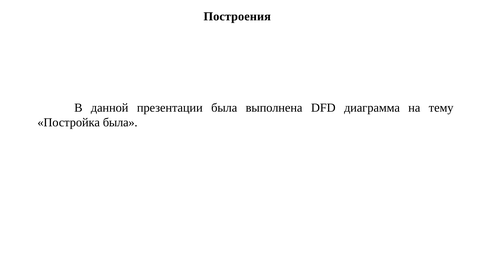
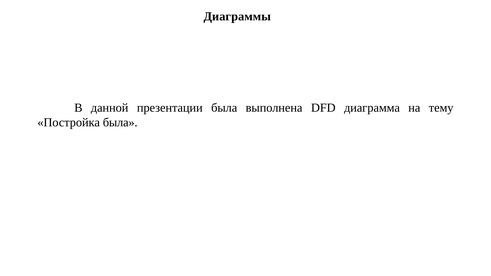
Построения: Построения -> Диаграммы (237, 16)
